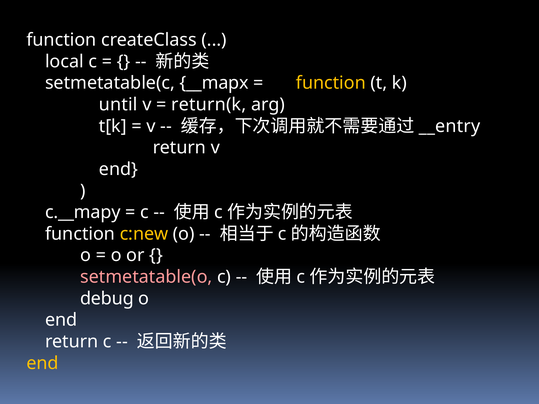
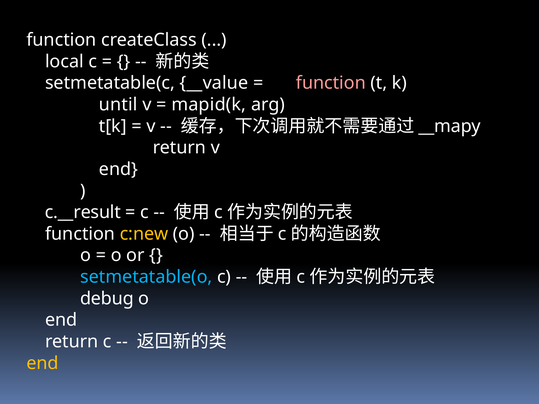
__mapx: __mapx -> __value (214, 83)
function colour: yellow -> pink (331, 83)
return(k: return(k -> mapid(k (209, 105)
__entry: __entry -> __mapy (450, 126)
c.__mapy: c.__mapy -> c.__result (83, 212)
setmetatable(o colour: pink -> light blue (146, 277)
